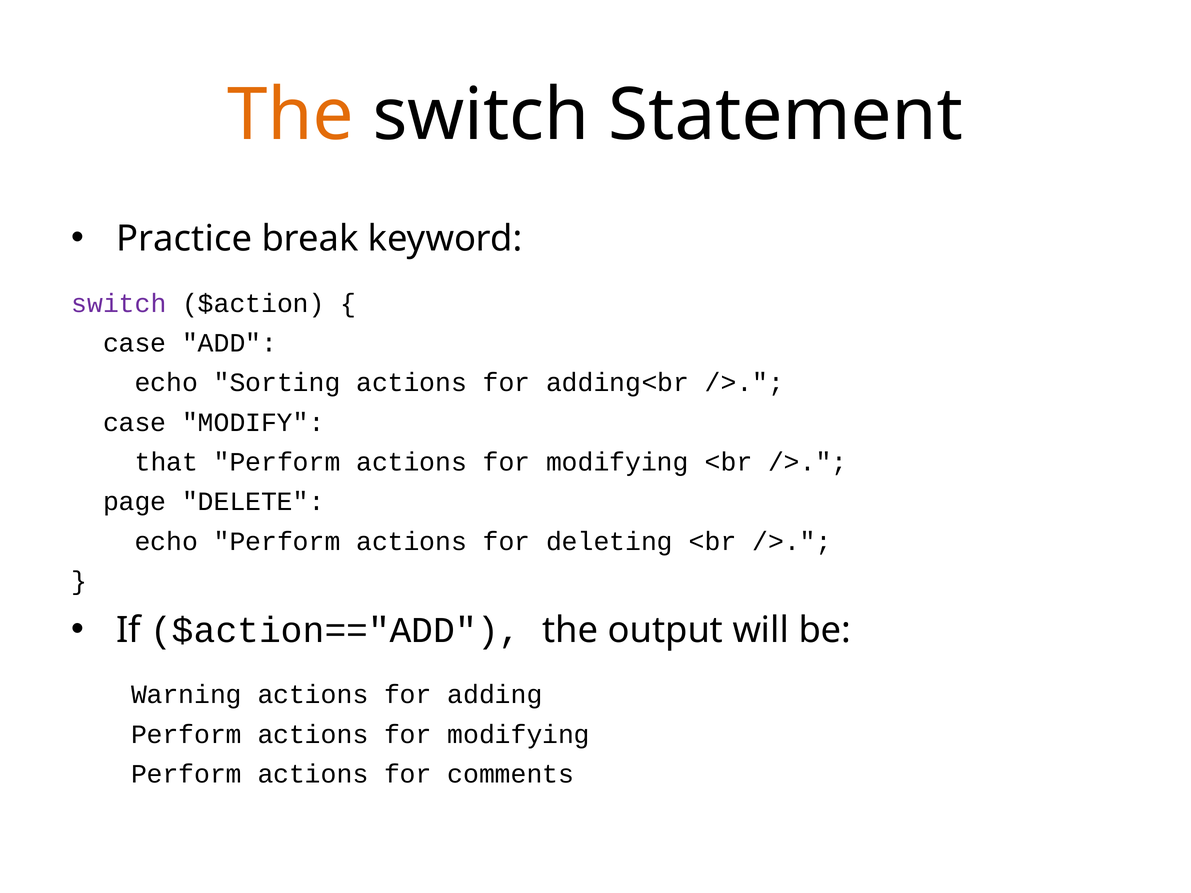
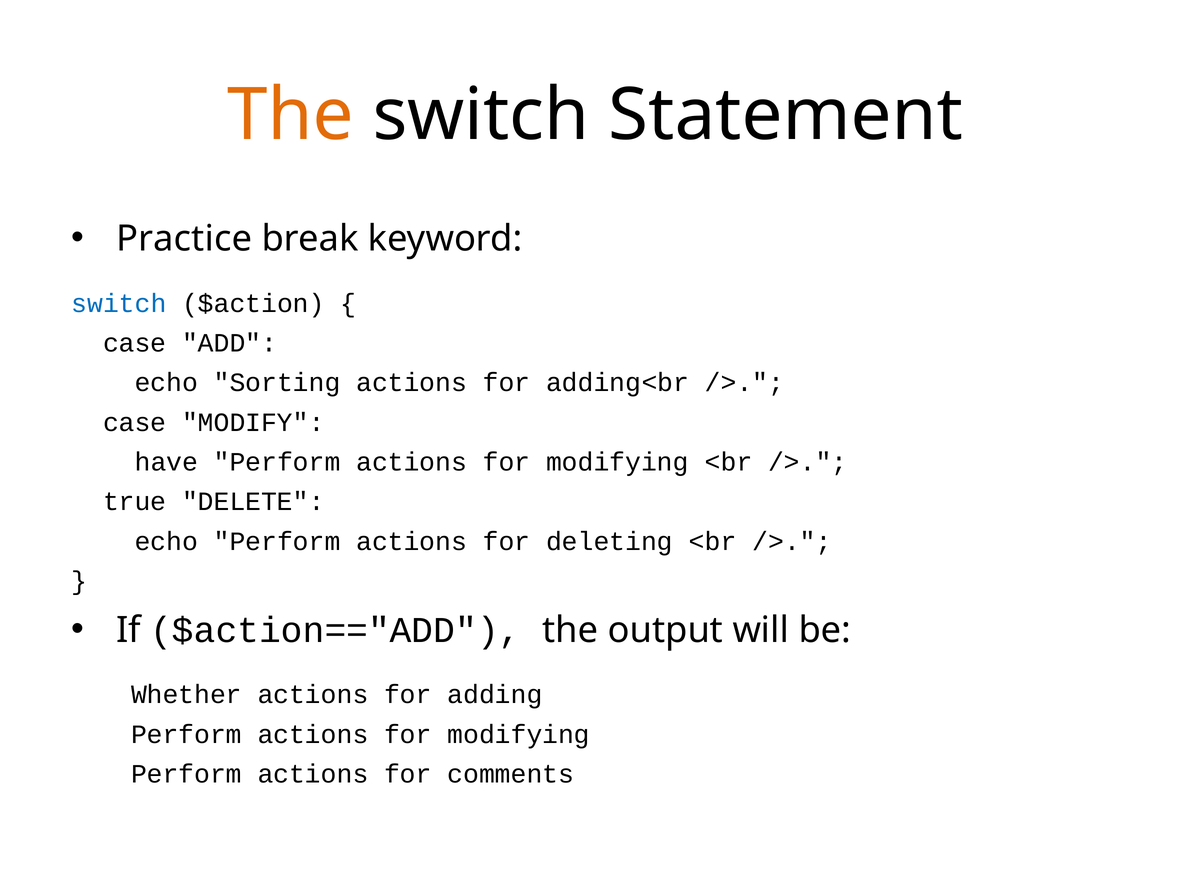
switch colour: purple -> blue (119, 304)
that: that -> have (166, 462)
page: page -> true (135, 502)
Warning: Warning -> Whether (186, 695)
